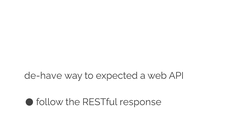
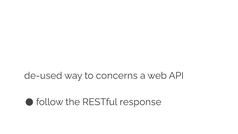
de-have: de-have -> de-used (43, 76)
expected: expected -> concerns (117, 76)
